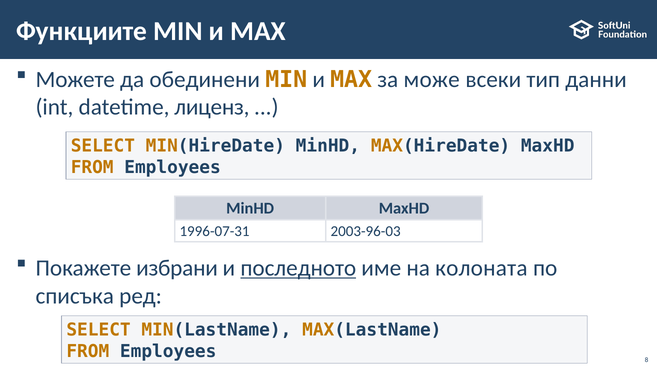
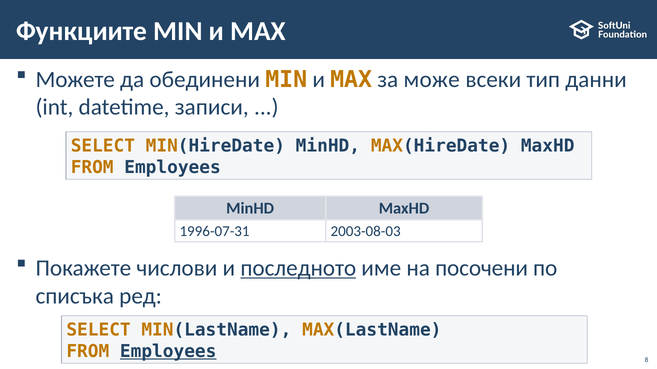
лиценз: лиценз -> записи (212, 107)
2003-96-03: 2003-96-03 -> 2003-08-03 (366, 232)
избрани: избрани -> числови (177, 268)
колоната: колоната -> посочени (482, 268)
Employees underline: none -> present (168, 352)
